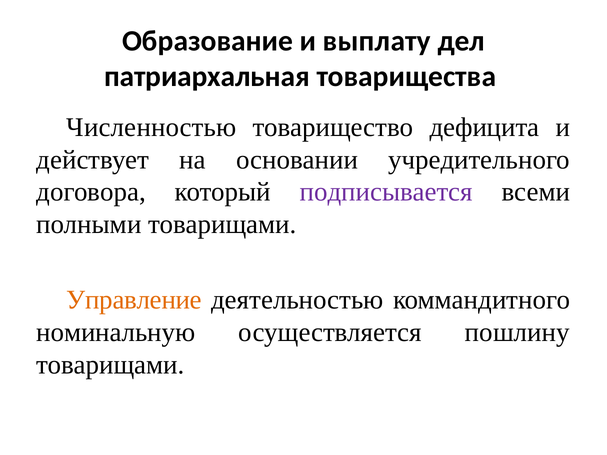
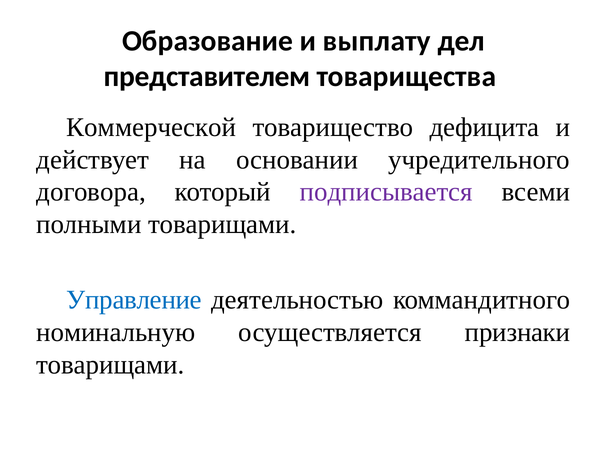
патриархальная: патриархальная -> представителем (207, 76)
Численностью: Численностью -> Коммерческой (151, 127)
Управление colour: orange -> blue (134, 300)
пошлину: пошлину -> признаки (518, 333)
